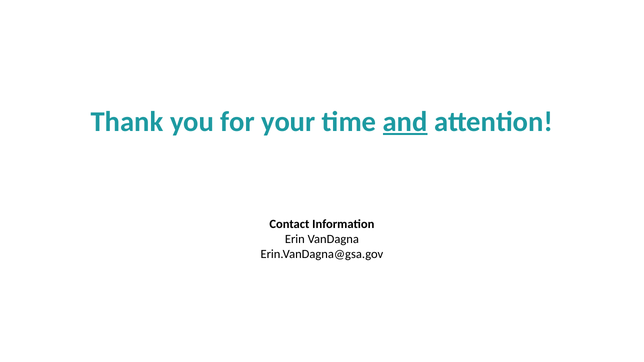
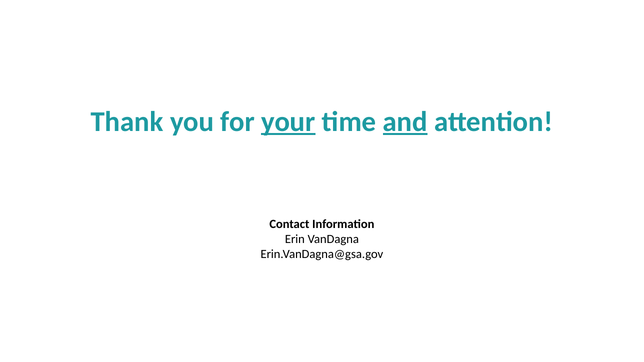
your underline: none -> present (288, 122)
